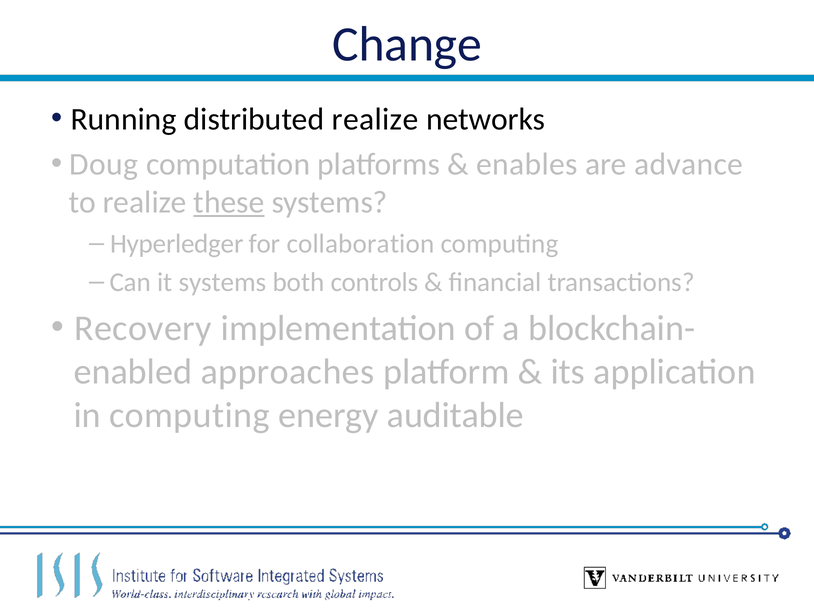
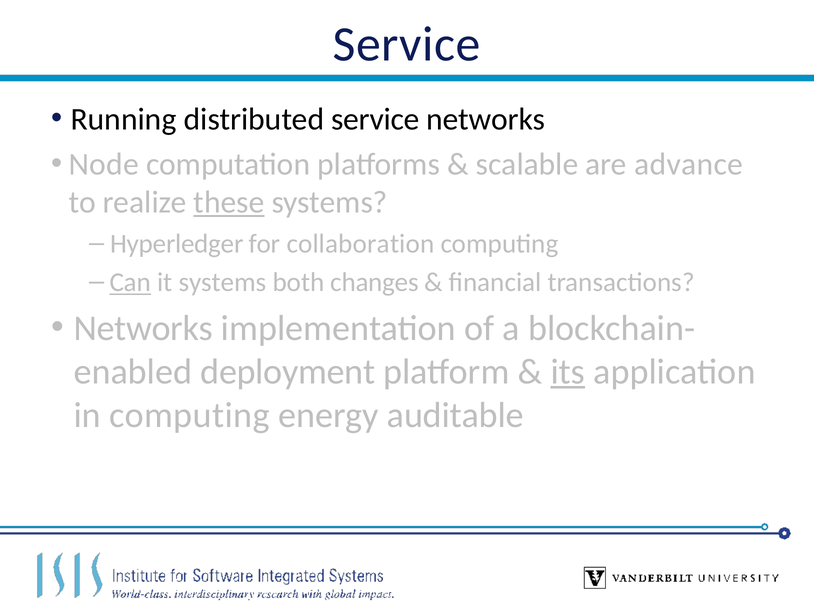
Change: Change -> Service (407, 44)
distributed realize: realize -> service (375, 119)
Doug: Doug -> Node (104, 164)
enables: enables -> scalable (527, 164)
Can underline: none -> present (130, 283)
controls: controls -> changes (375, 283)
Recovery: Recovery -> Networks (143, 329)
approaches: approaches -> deployment (288, 372)
its underline: none -> present (568, 372)
